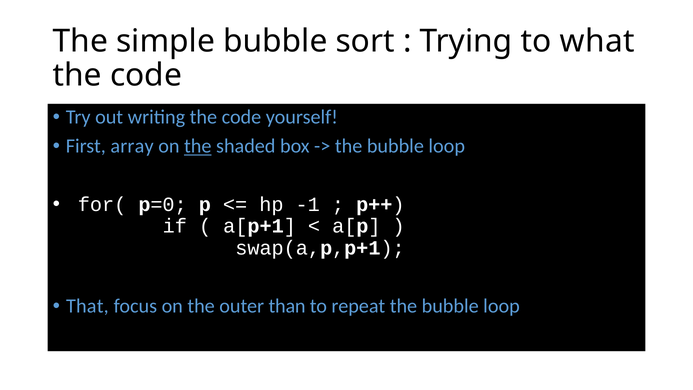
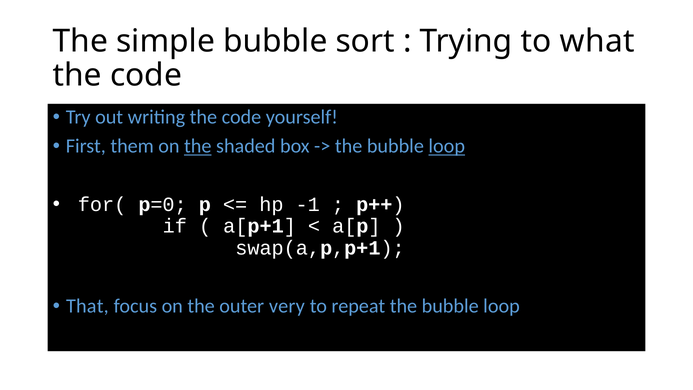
array: array -> them (132, 146)
loop underline: none -> present (447, 146)
than: than -> very (287, 306)
